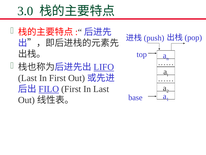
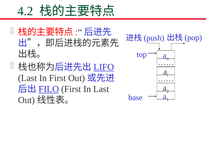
3.0: 3.0 -> 4.2 (25, 11)
